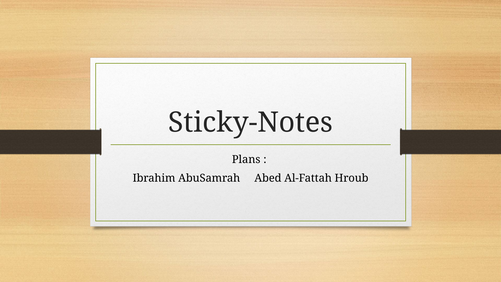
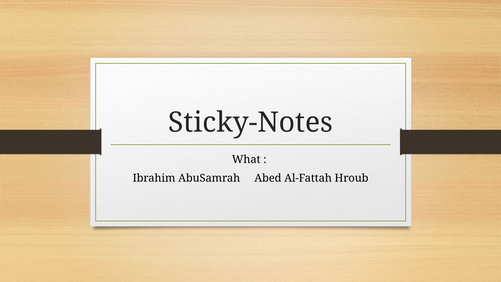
Plans: Plans -> What (246, 160)
